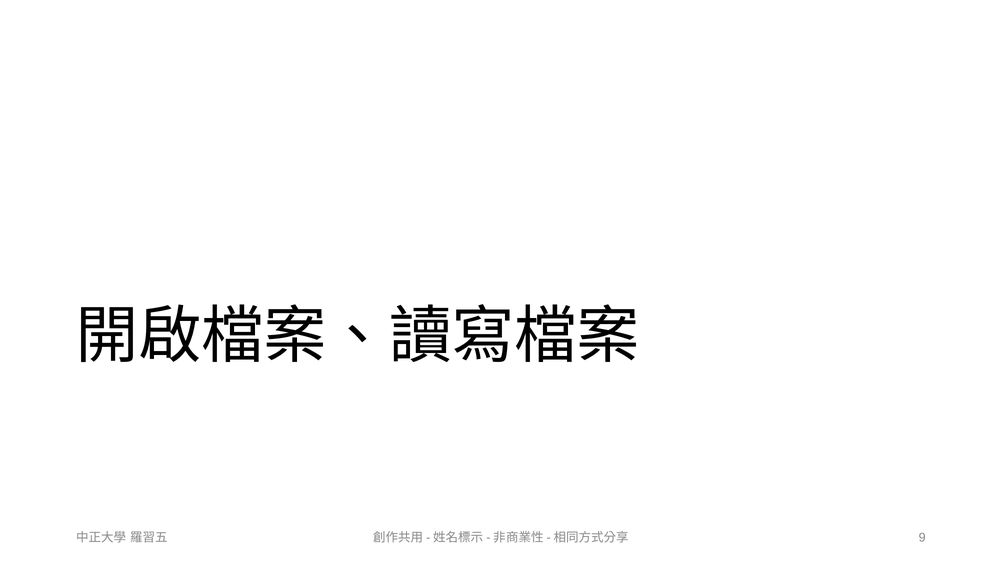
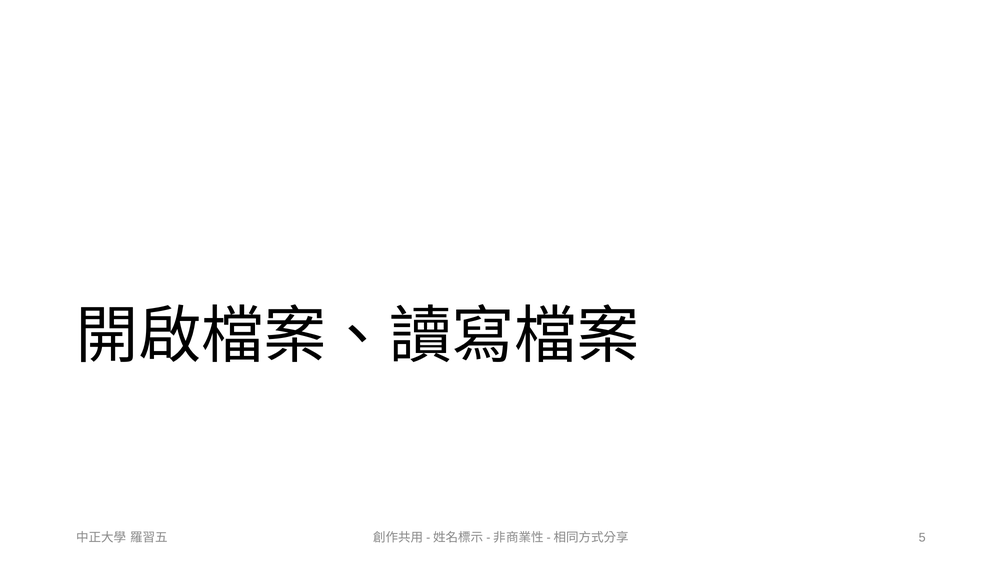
9: 9 -> 5 (922, 538)
